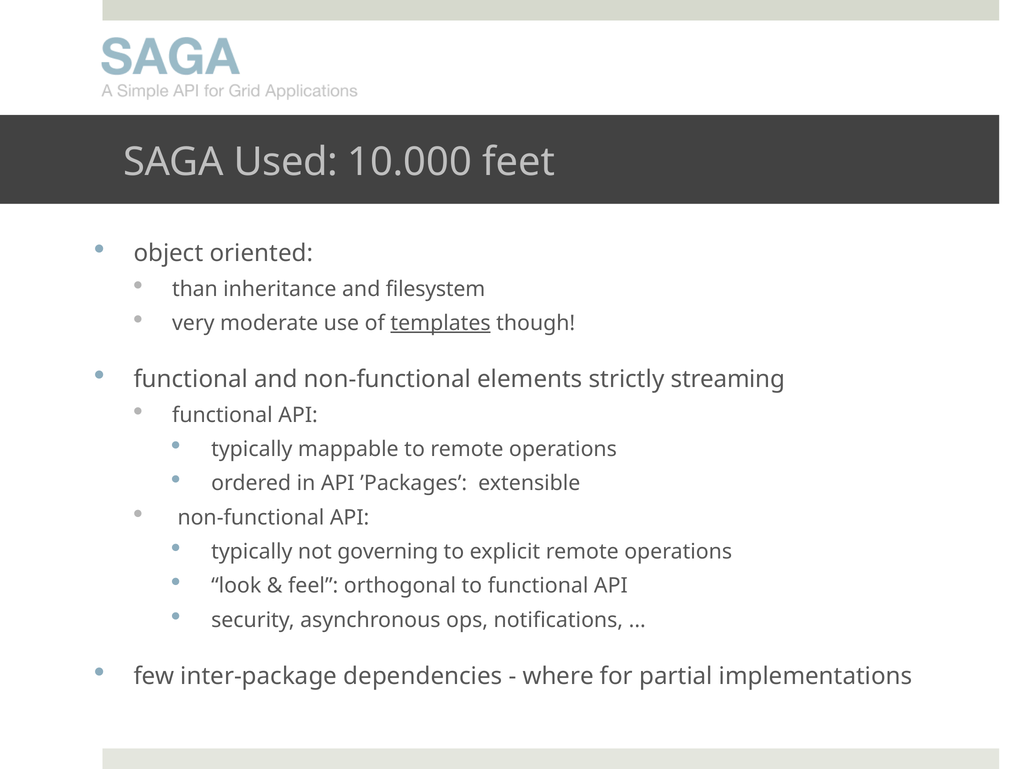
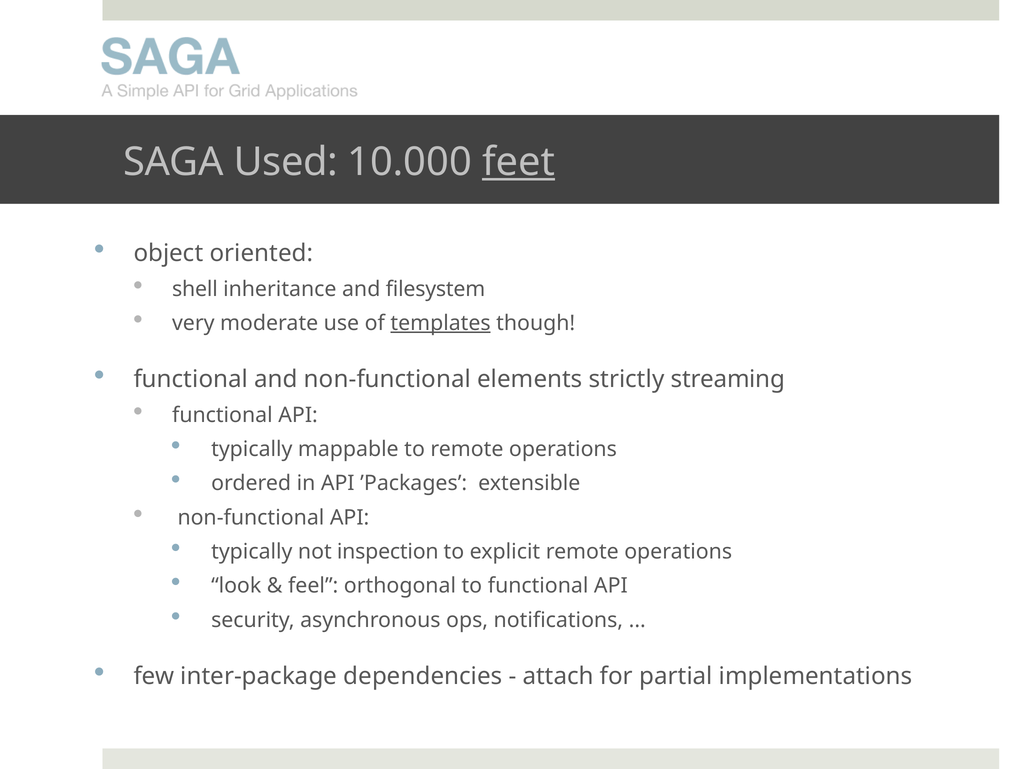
feet underline: none -> present (519, 162)
than: than -> shell (195, 289)
governing: governing -> inspection (388, 552)
where: where -> attach (558, 676)
